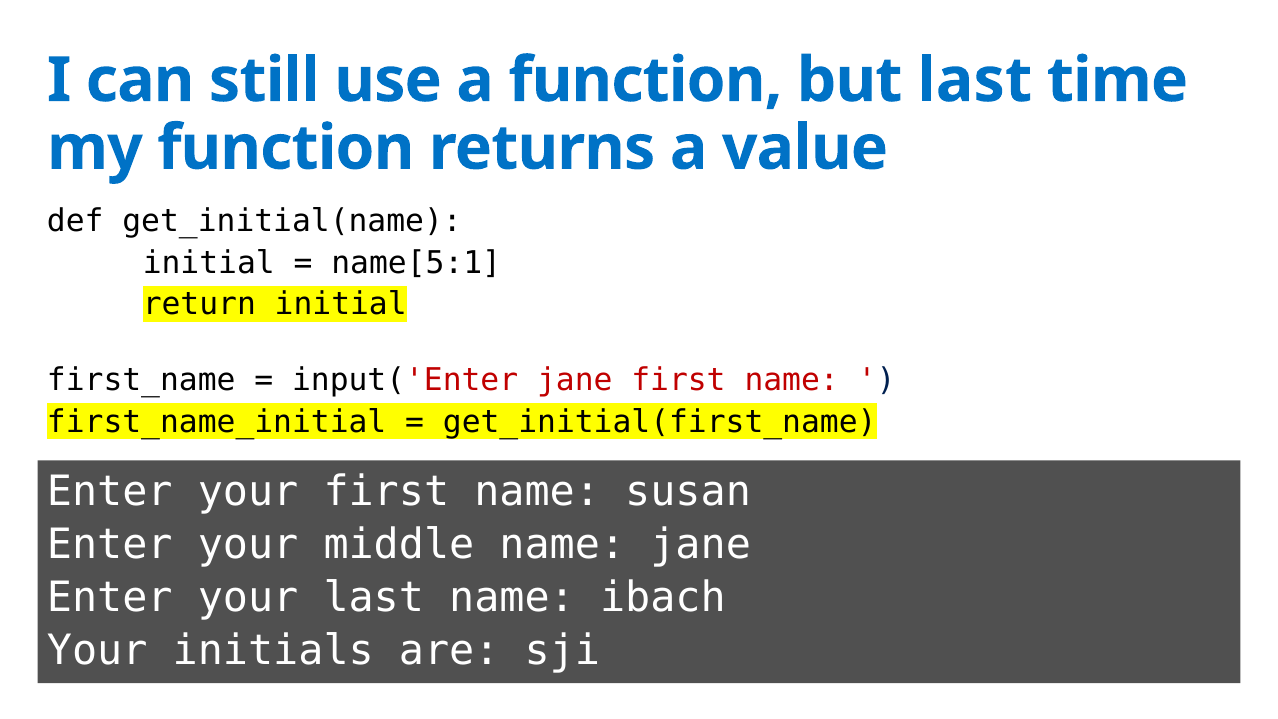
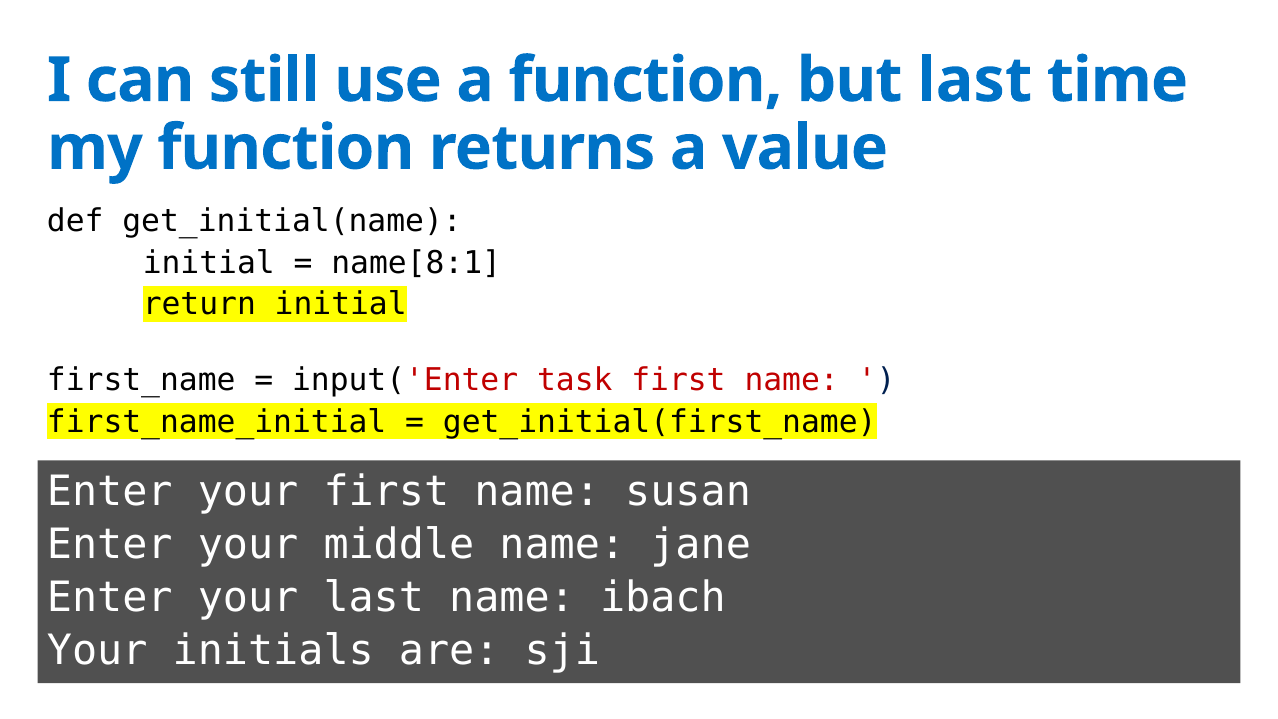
name[5:1: name[5:1 -> name[8:1 (416, 263)
input('Enter jane: jane -> task (575, 380)
